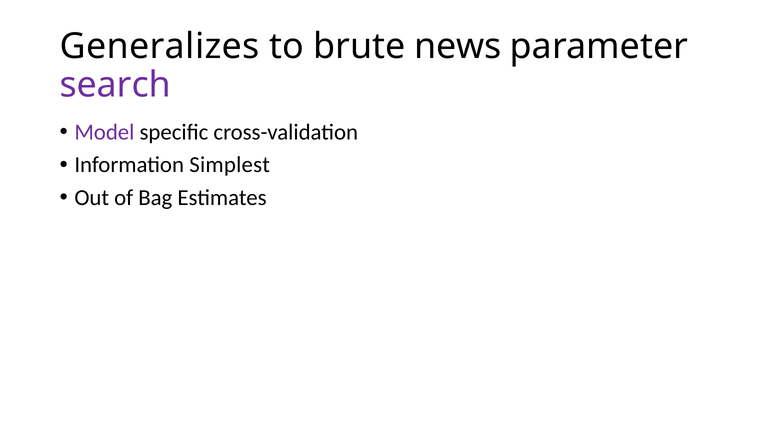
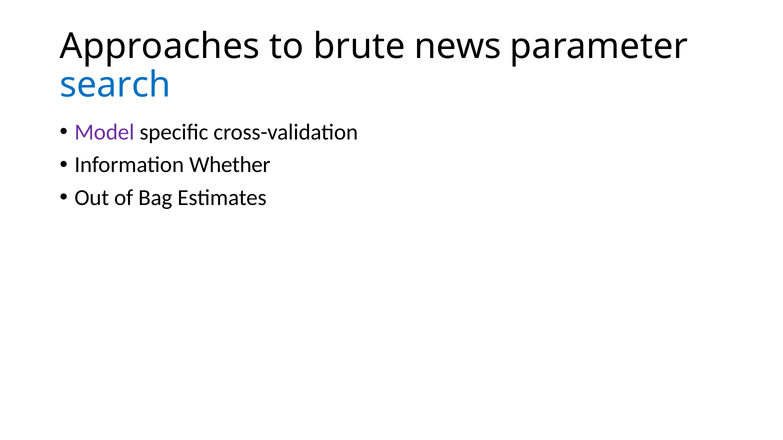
Generalizes: Generalizes -> Approaches (160, 46)
search colour: purple -> blue (115, 85)
Simplest: Simplest -> Whether (230, 165)
